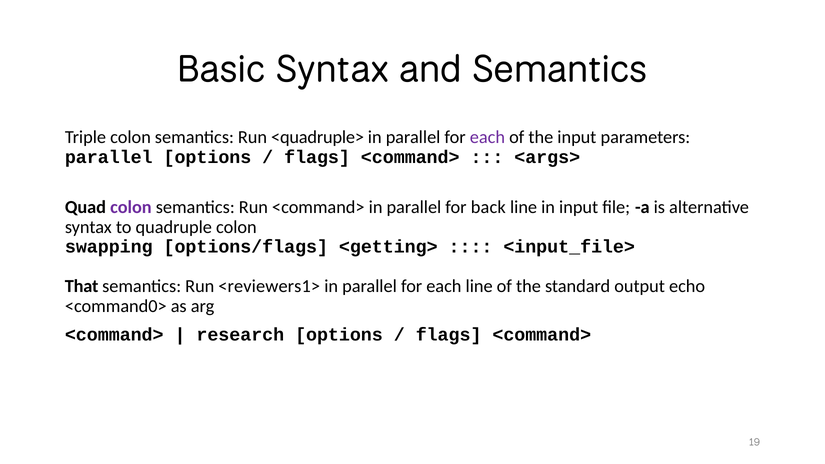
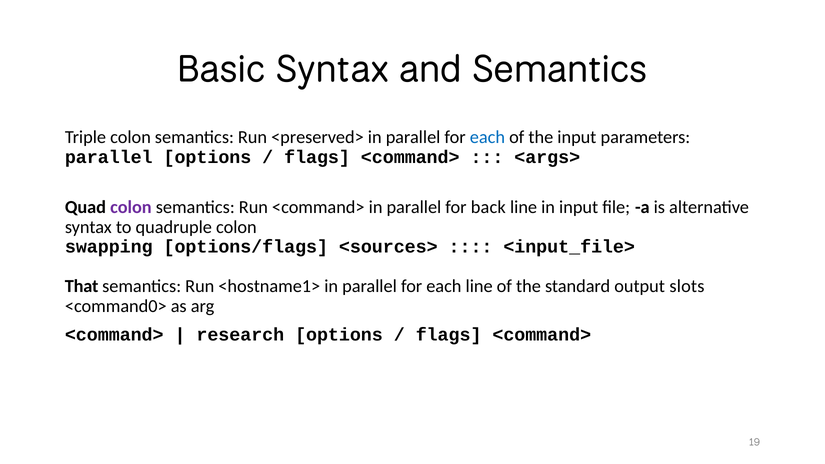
<quadruple>: <quadruple> -> <preserved> (317, 137)
each colour: purple -> blue (487, 137)
<getting>: <getting> -> <sources> (388, 247)
<reviewers1>: <reviewers1> -> <hostname1> (269, 286)
echo: echo -> slots (687, 286)
